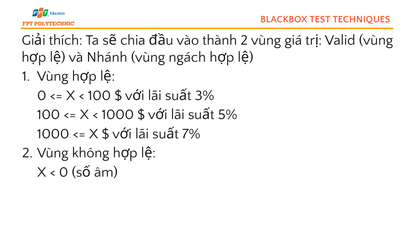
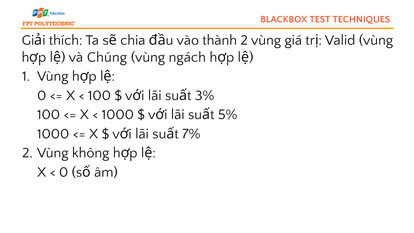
Nhánh: Nhánh -> Chúng (107, 57)
